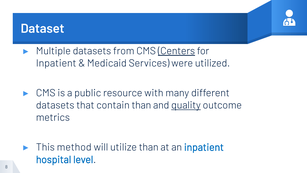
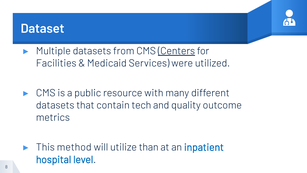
Inpatient: Inpatient -> Facilities (56, 63)
contain than: than -> tech (141, 105)
quality underline: present -> none (186, 105)
